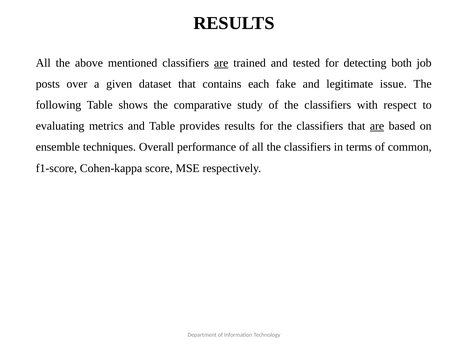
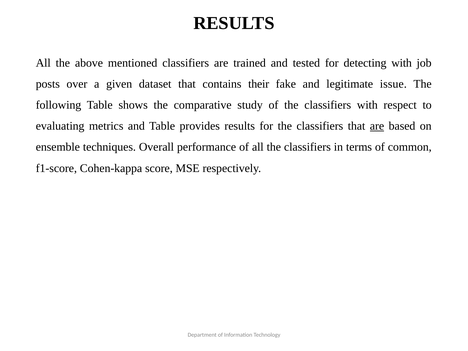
are underline: present -> none (221, 63)
detecting both: both -> with (402, 63)
each: each -> their (259, 84)
